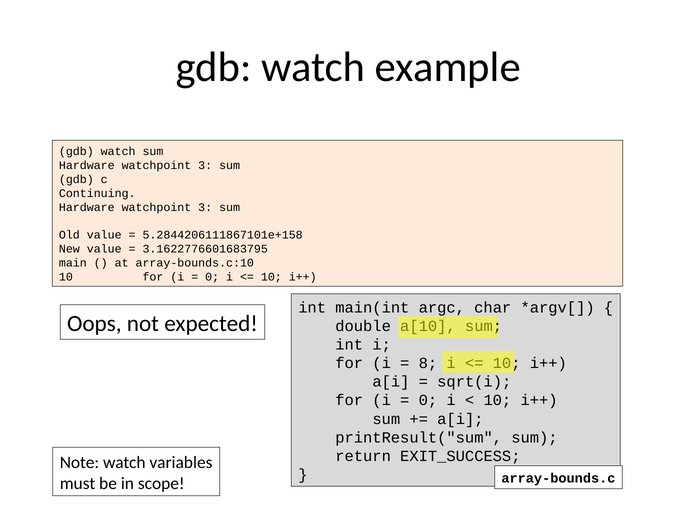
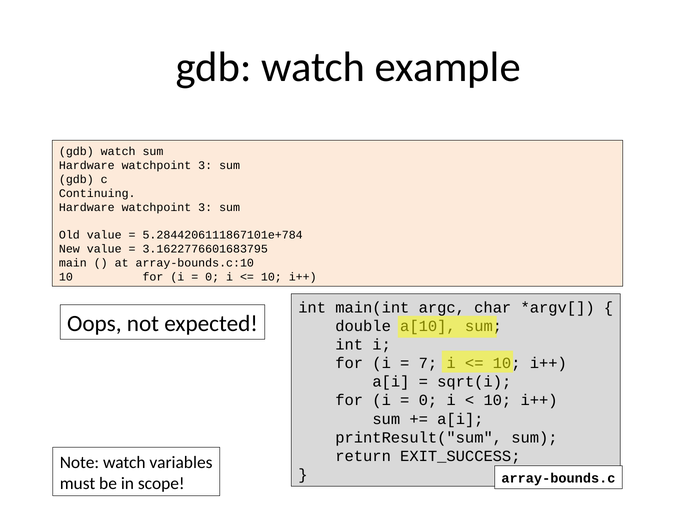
5.2844206111867101e+158: 5.2844206111867101e+158 -> 5.2844206111867101e+784 (223, 235)
8: 8 -> 7 (428, 364)
